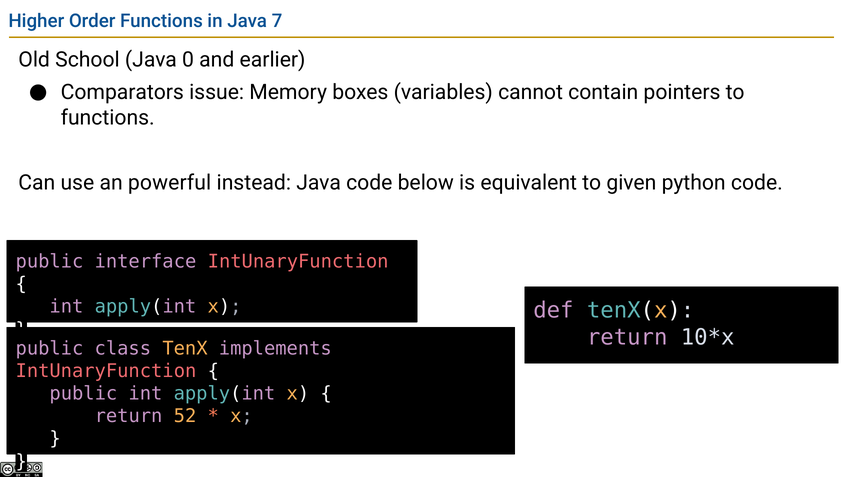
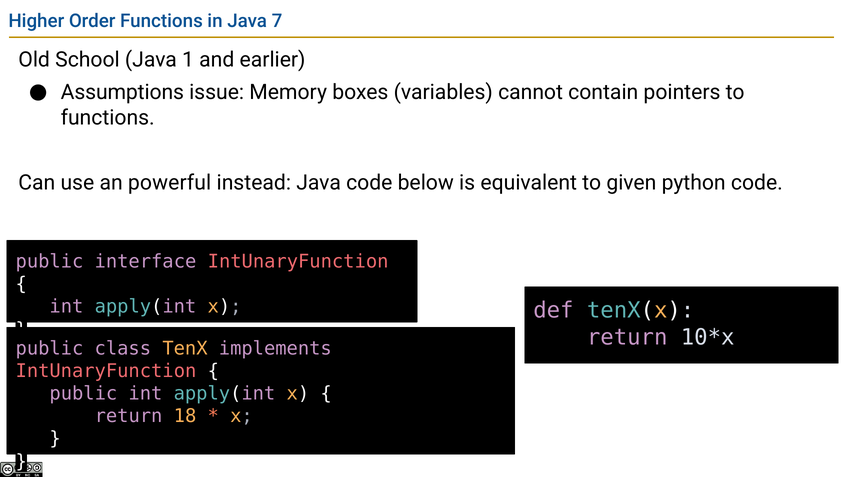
0: 0 -> 1 (188, 60)
Comparators: Comparators -> Assumptions (122, 92)
52: 52 -> 18 (185, 416)
